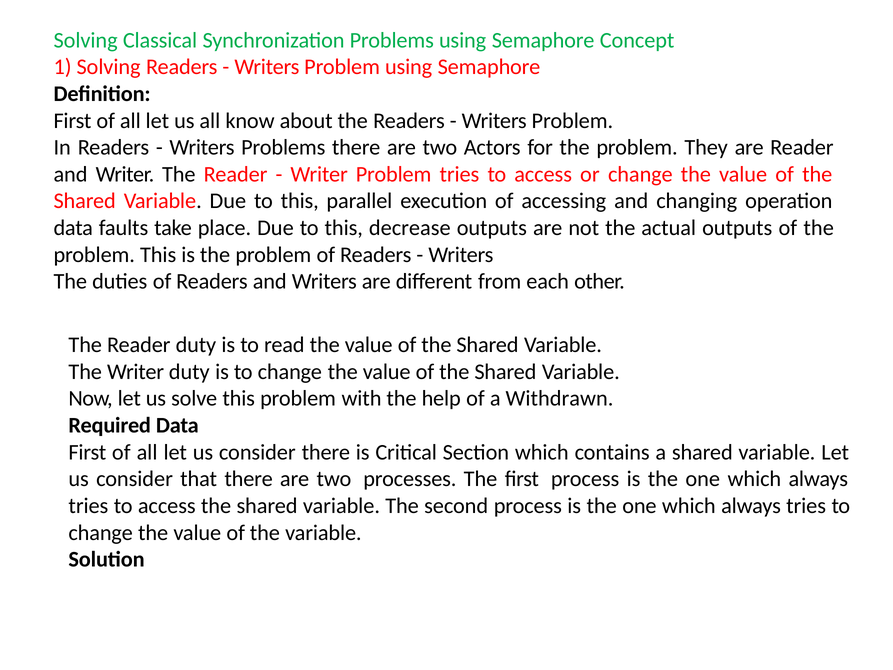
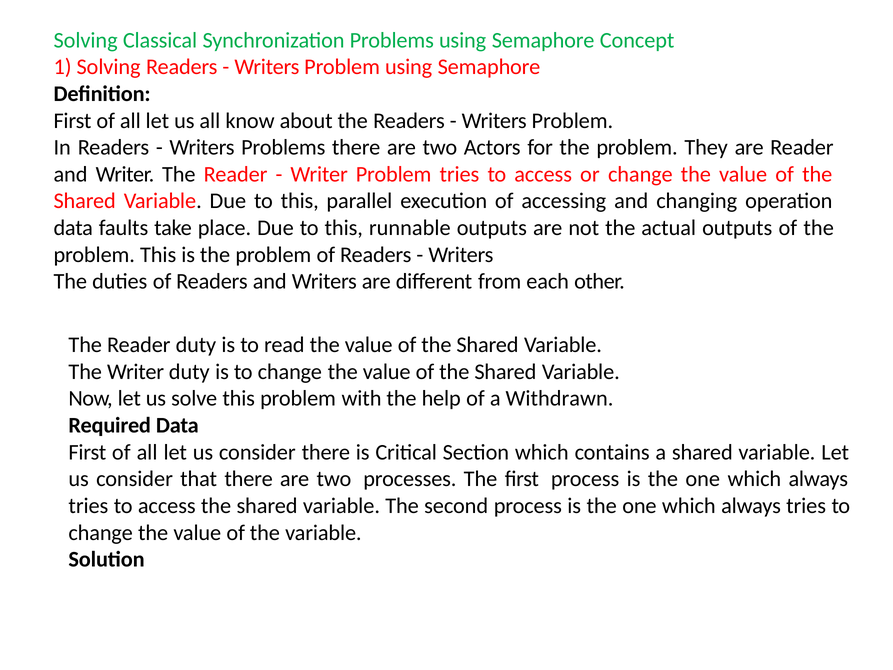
decrease: decrease -> runnable (410, 228)
